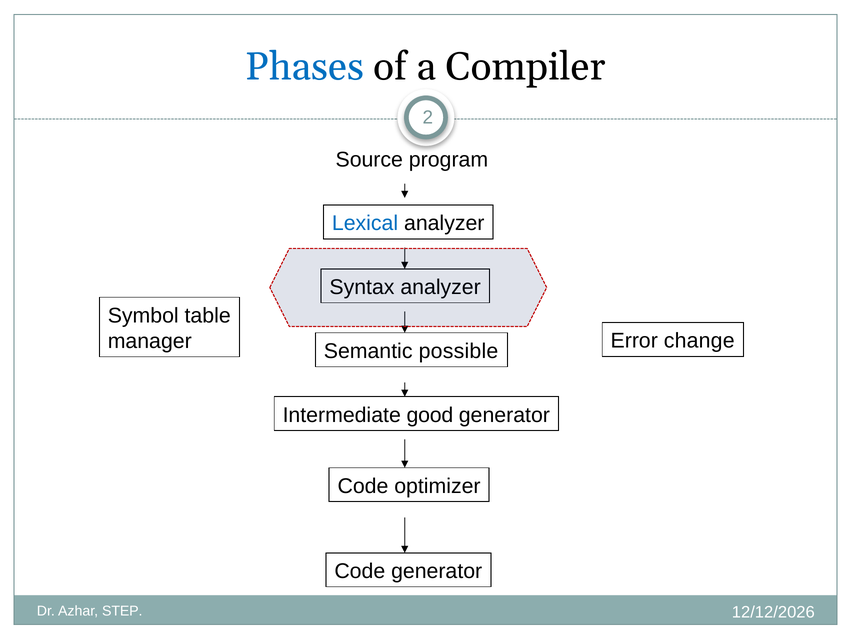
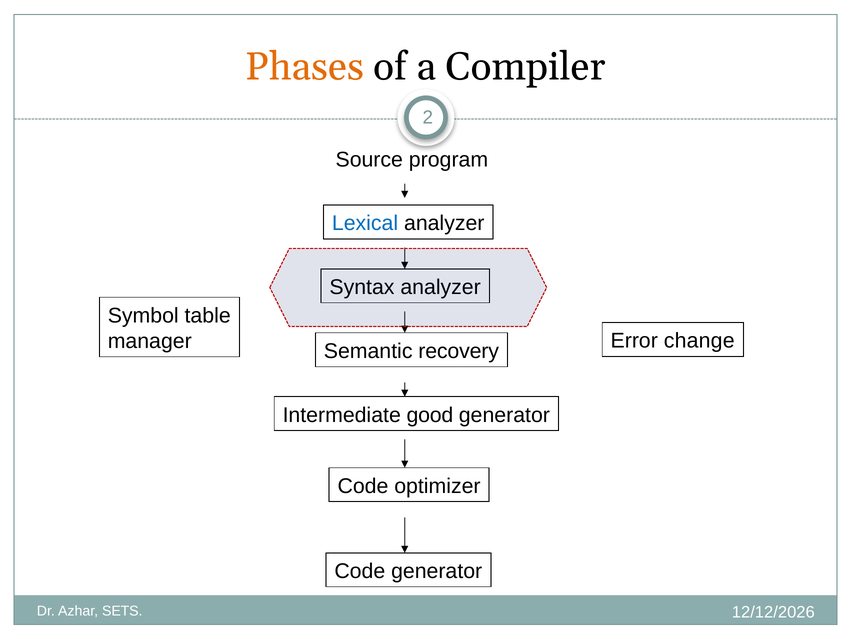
Phases colour: blue -> orange (305, 67)
possible: possible -> recovery (459, 351)
STEP: STEP -> SETS (122, 611)
